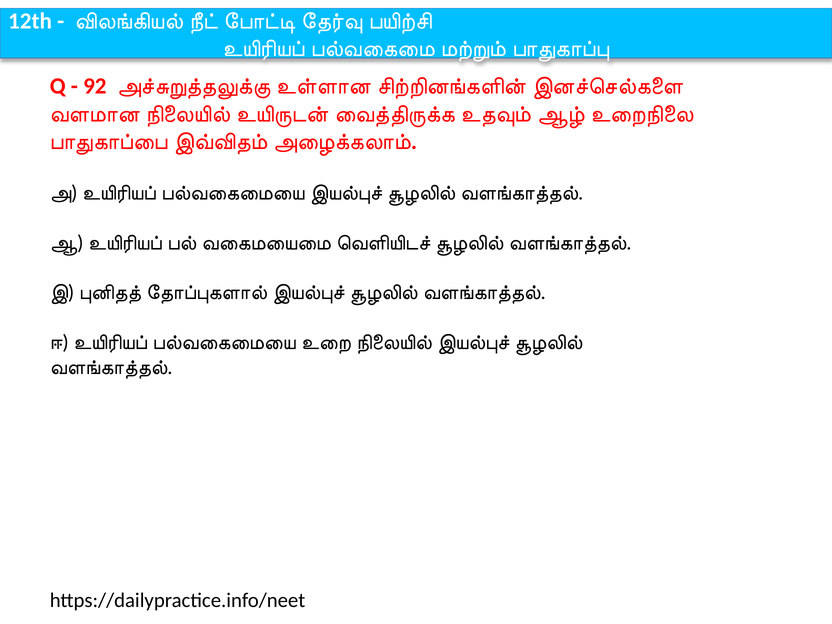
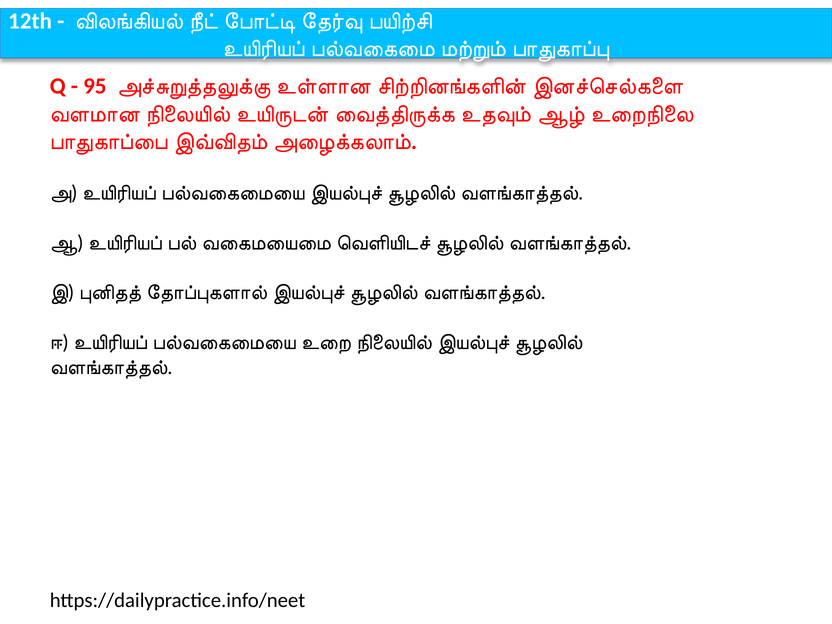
92: 92 -> 95 (95, 86)
